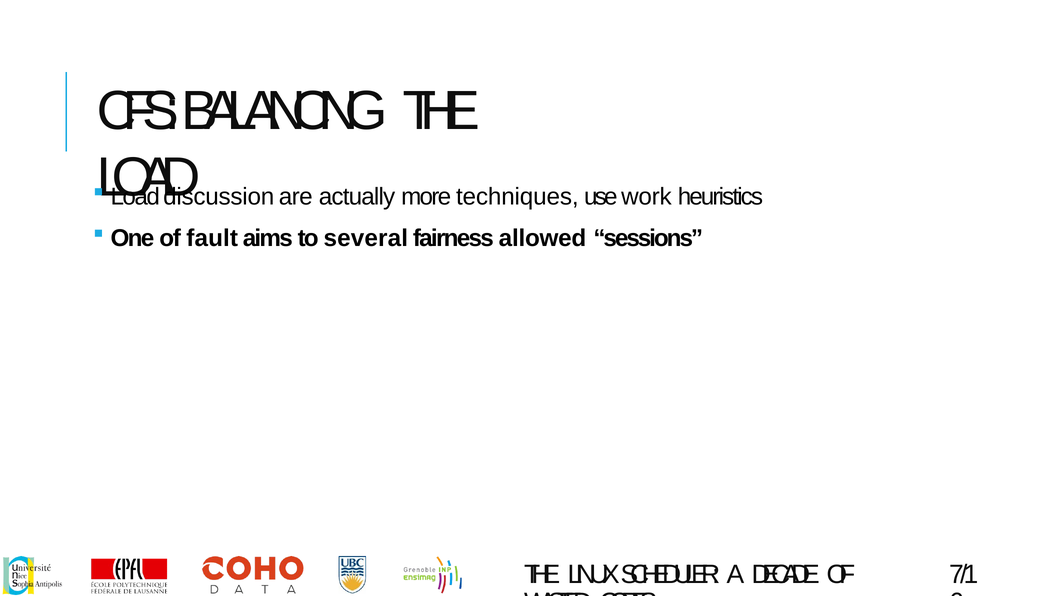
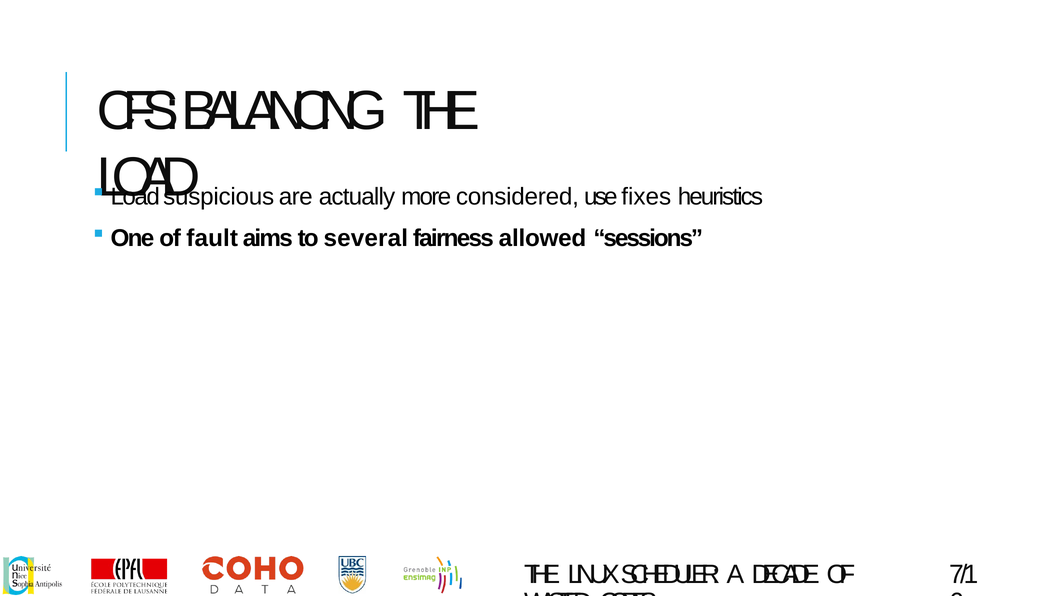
discussion: discussion -> suspicious (219, 196)
techniques: techniques -> considered (517, 196)
work: work -> fixes (646, 196)
